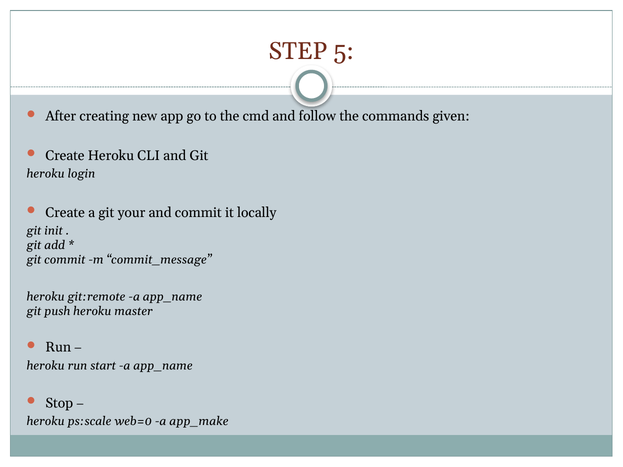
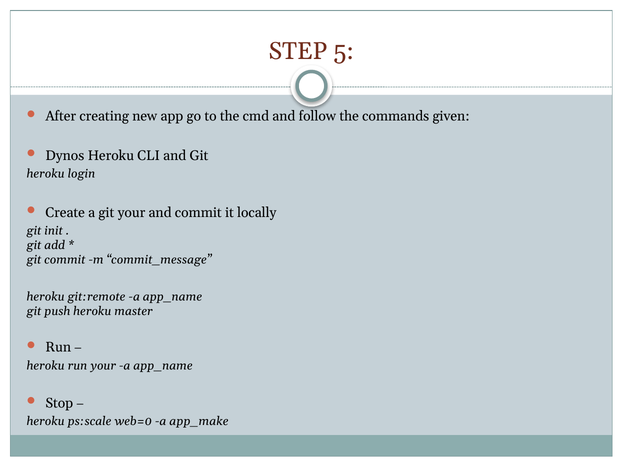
Create: Create -> Dynos (65, 156)
run start: start -> your (103, 366)
